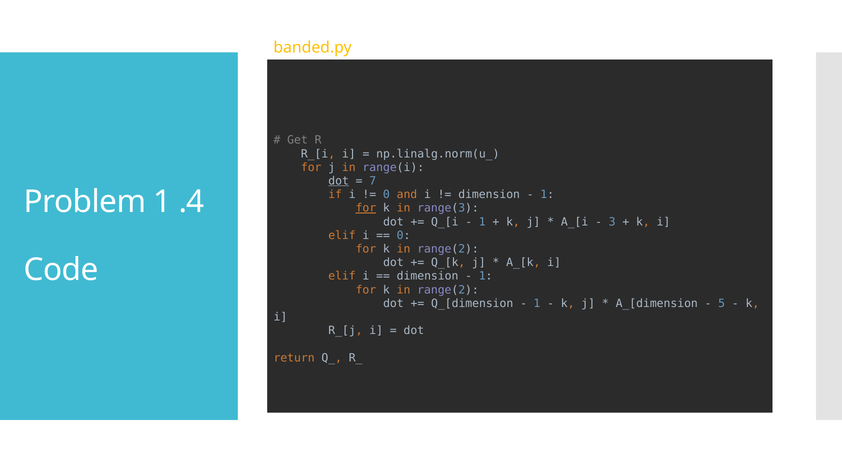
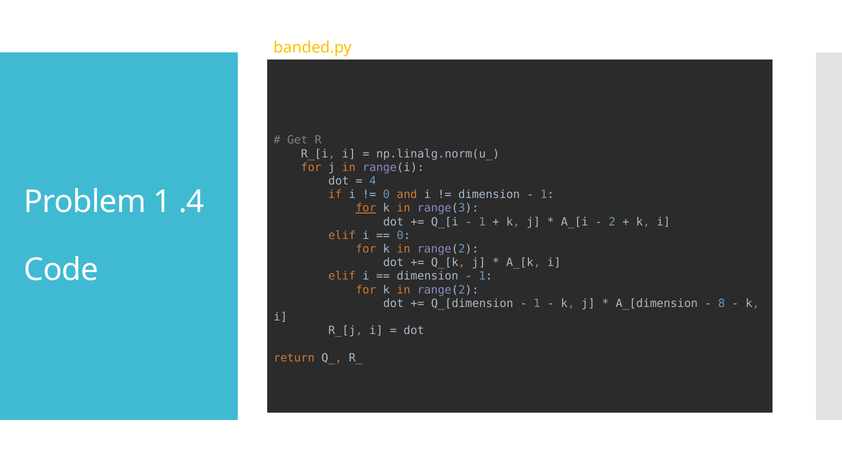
dot underline: present -> none (339, 181)
7: 7 -> 4 (373, 181)
3: 3 -> 2 (612, 222)
5: 5 -> 8 (722, 304)
